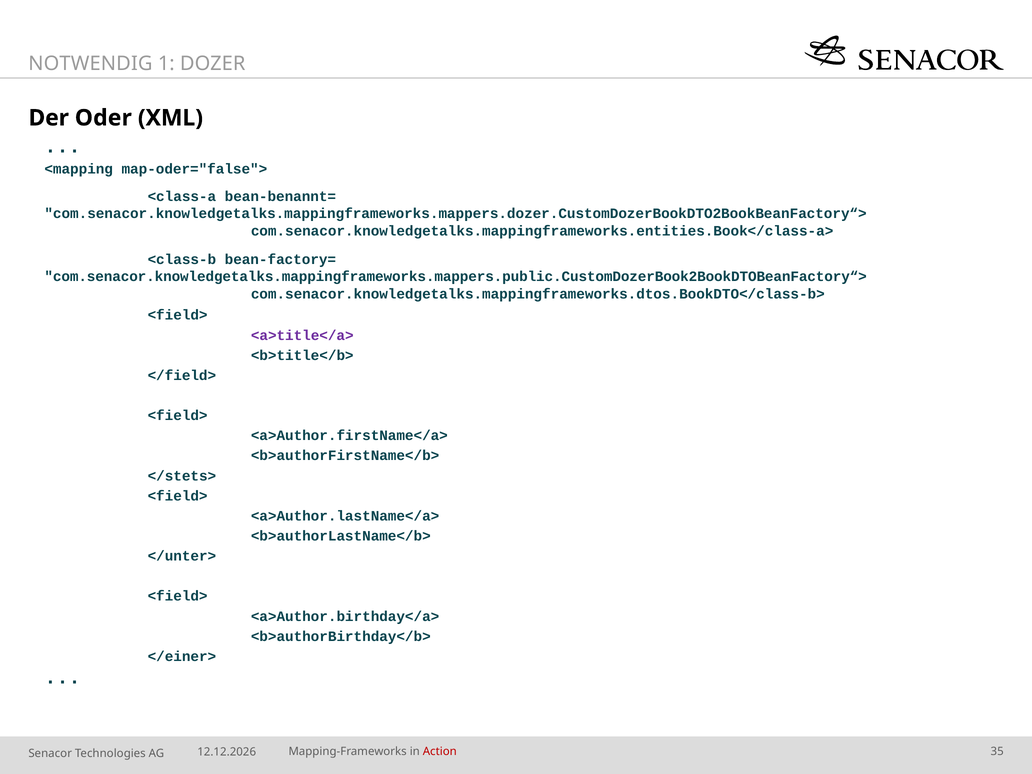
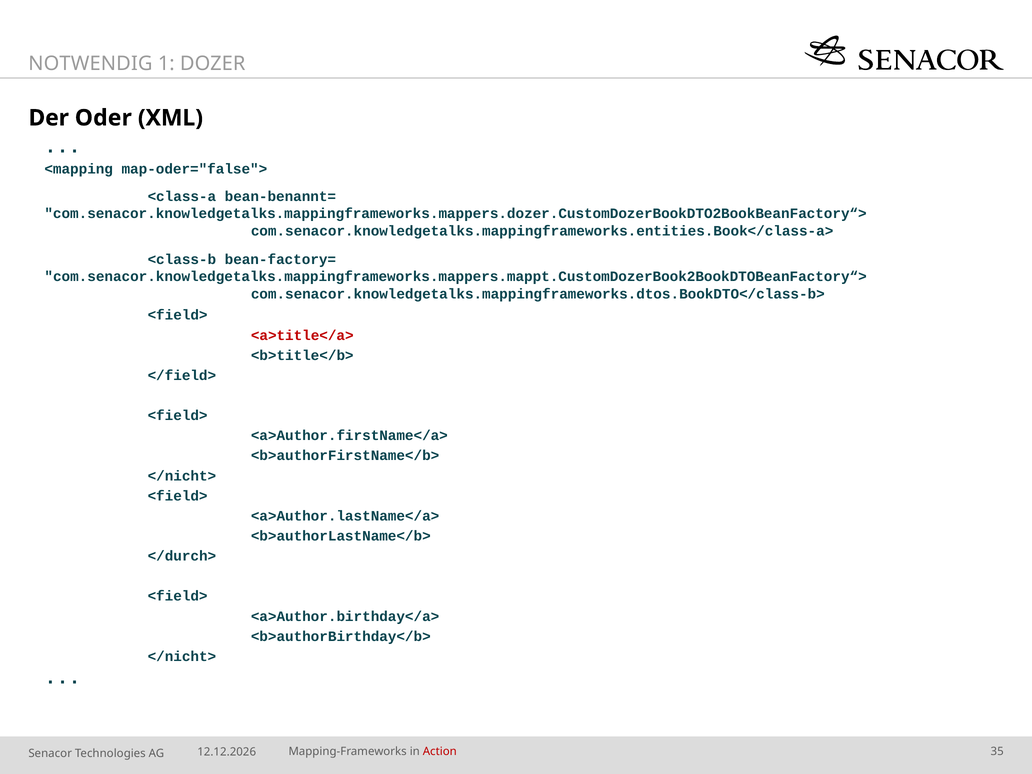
com.senacor.knowledgetalks.mappingframeworks.mappers.public.CustomDozerBook2BookDTOBeanFactory“>: com.senacor.knowledgetalks.mappingframeworks.mappers.public.CustomDozerBook2BookDTOBeanFactory“> -> com.senacor.knowledgetalks.mappingframeworks.mappers.mappt.CustomDozerBook2BookDTOBeanFactory“> (456, 277)
<a>title</a> colour: purple -> red (302, 335)
</stets>: </stets> -> </nicht> (182, 476)
</unter>: </unter> -> </durch> (182, 556)
</einer>: </einer> -> </nicht> (182, 656)
